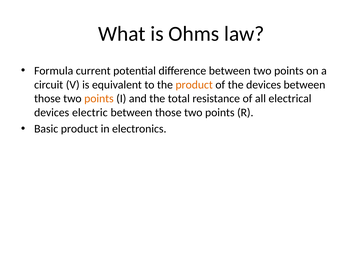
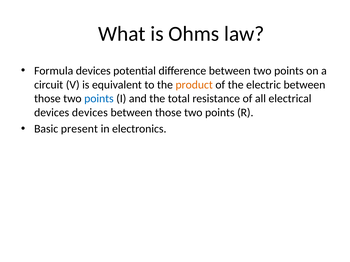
Formula current: current -> devices (93, 71)
the devices: devices -> electric (264, 85)
points colour: orange -> blue (99, 99)
devices electric: electric -> devices (90, 113)
Basic product: product -> present (79, 129)
